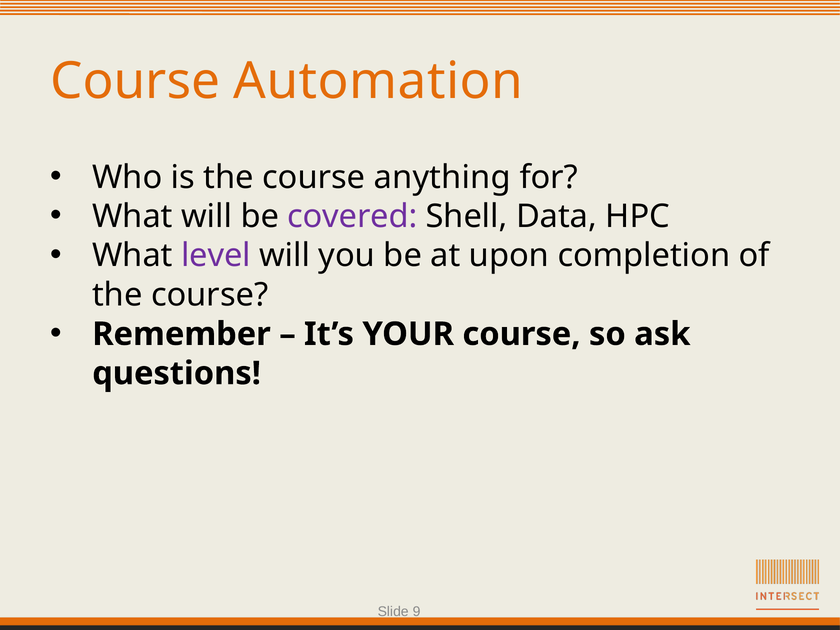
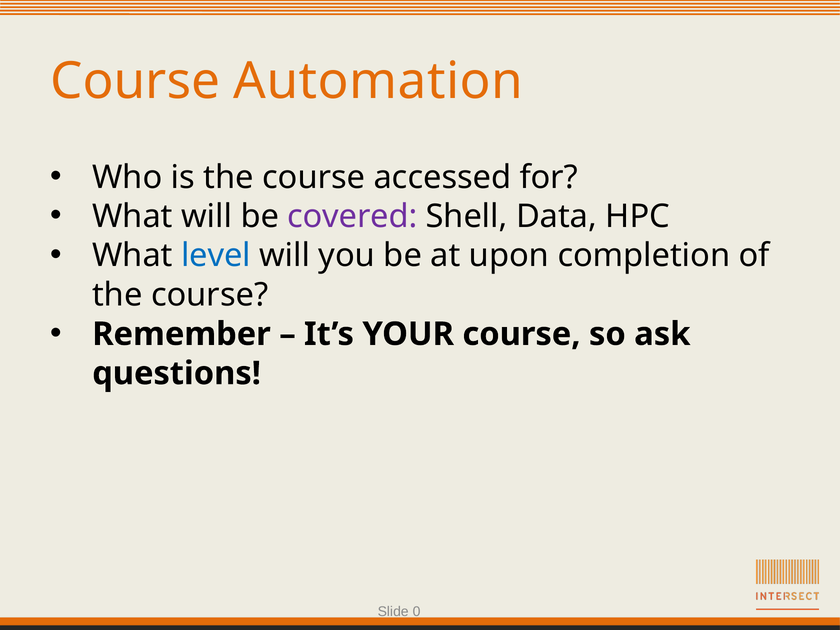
anything: anything -> accessed (442, 177)
level colour: purple -> blue (216, 256)
9: 9 -> 0 (417, 612)
